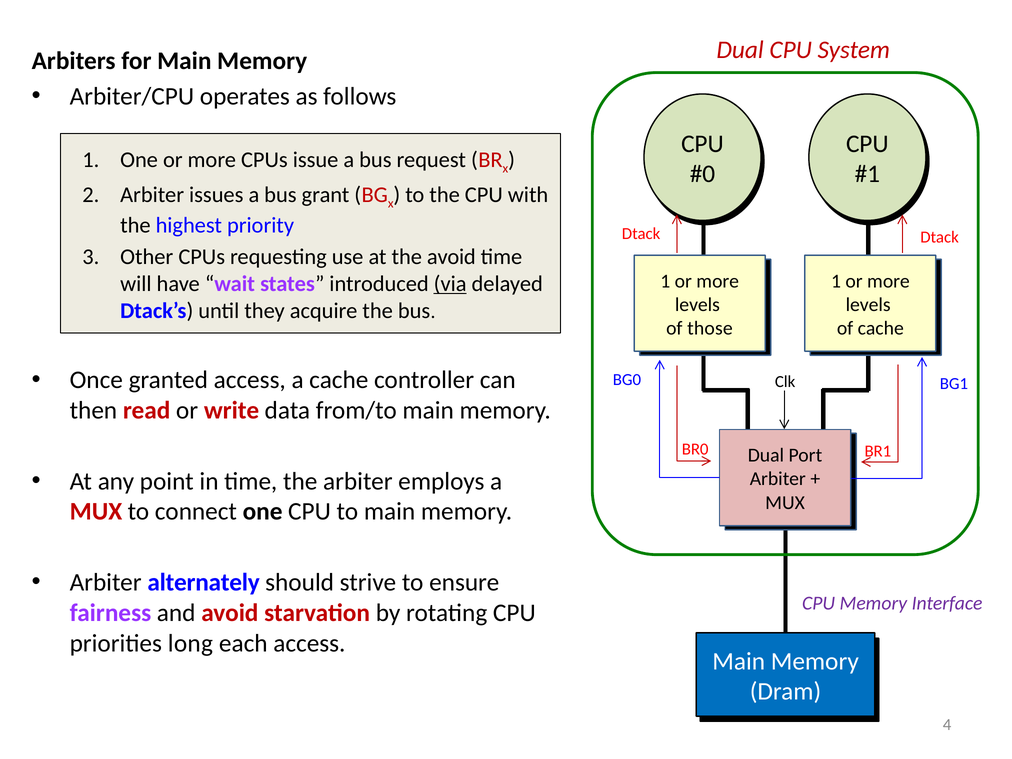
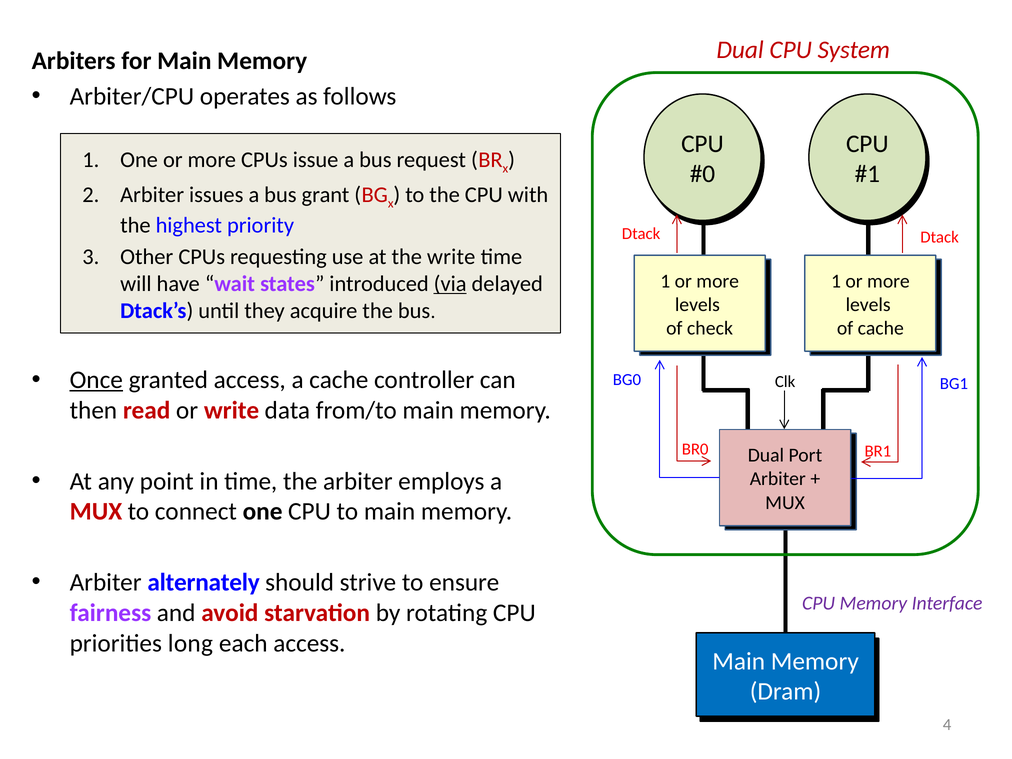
the avoid: avoid -> write (451, 257)
those: those -> check (710, 328)
Once underline: none -> present (96, 380)
